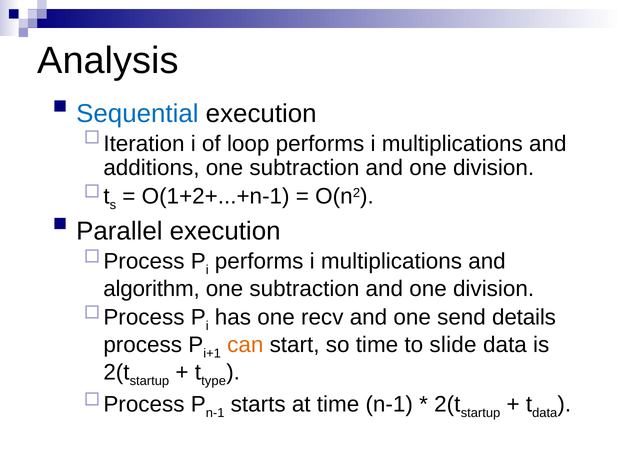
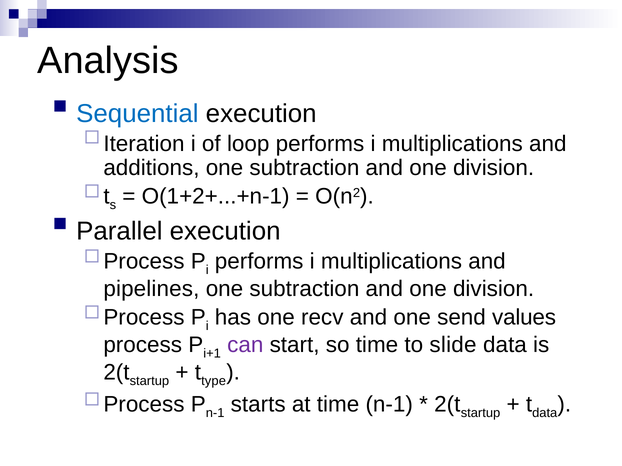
algorithm: algorithm -> pipelines (151, 289)
details: details -> values (524, 318)
can colour: orange -> purple (245, 345)
